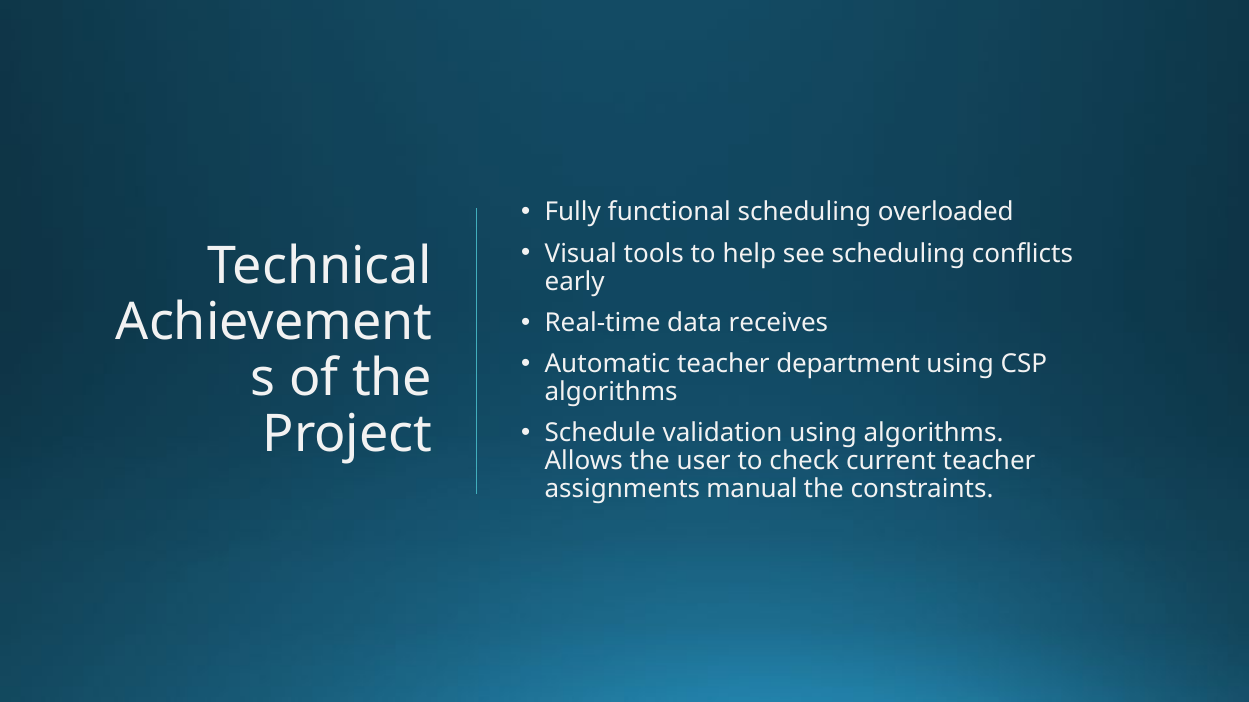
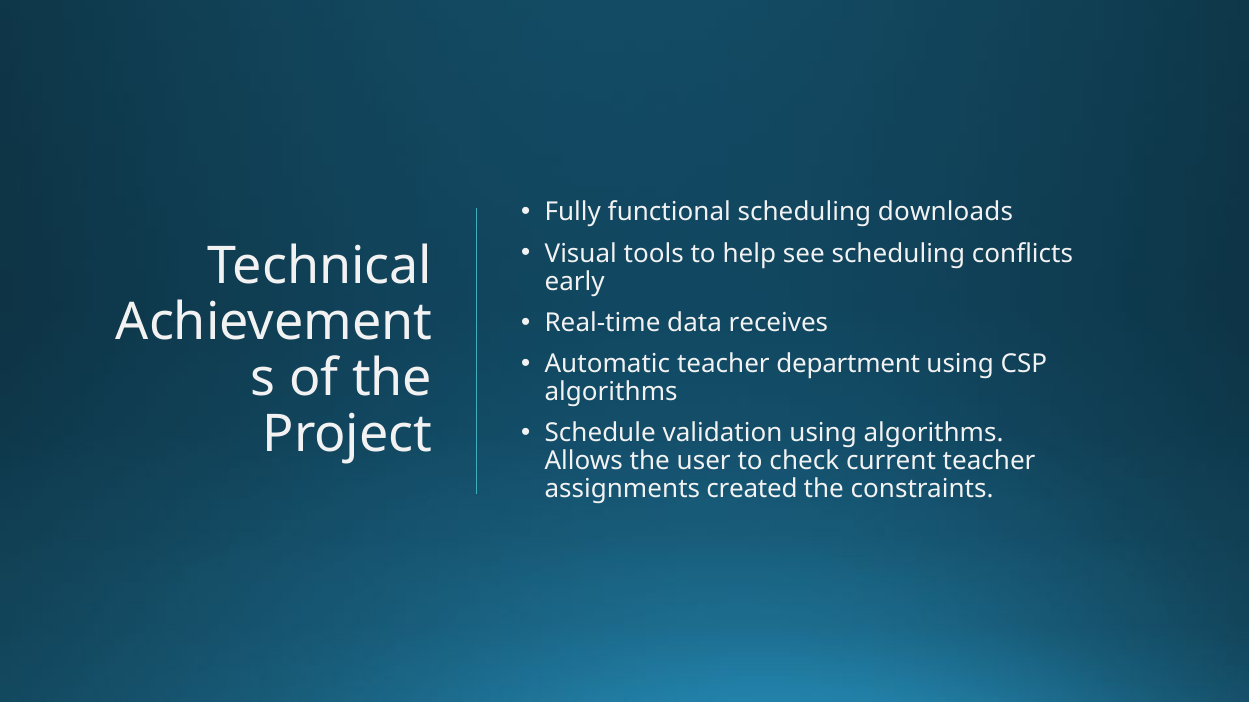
overloaded: overloaded -> downloads (945, 213)
manual: manual -> created (752, 490)
